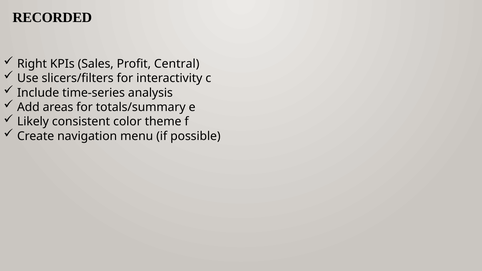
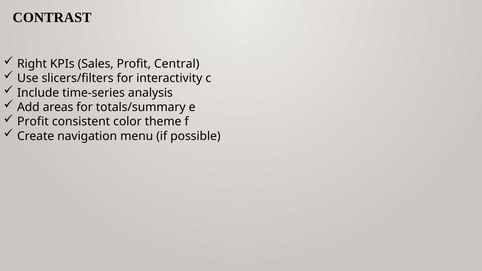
RECORDED: RECORDED -> CONTRAST (52, 18)
Likely: Likely -> Profit (33, 122)
